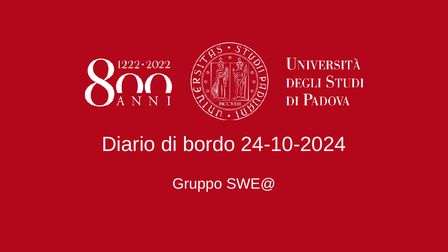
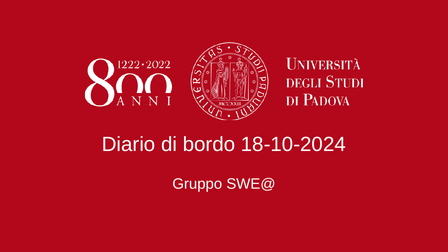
24-10-2024: 24-10-2024 -> 18-10-2024 (293, 144)
